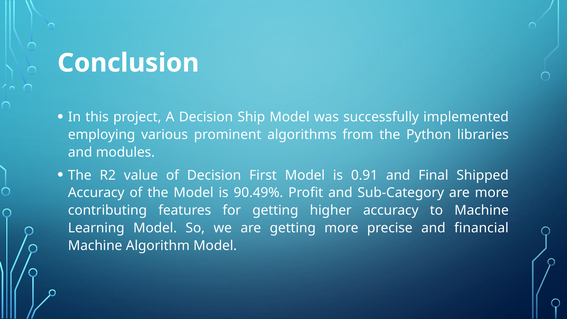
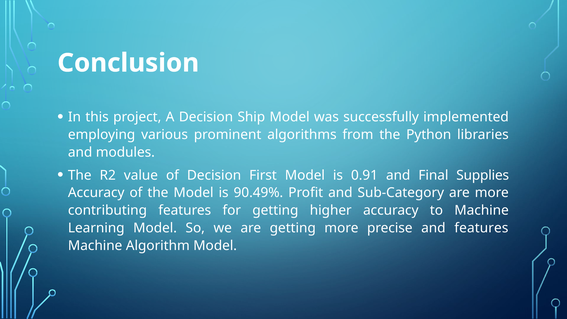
Shipped: Shipped -> Supplies (483, 175)
and financial: financial -> features (481, 228)
